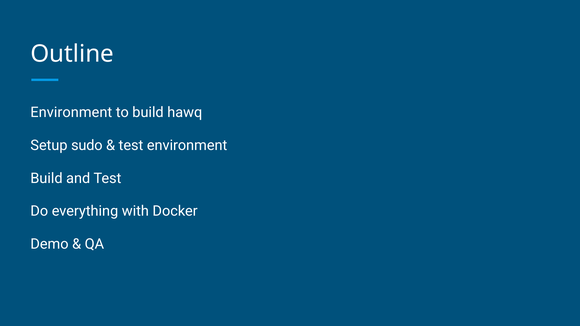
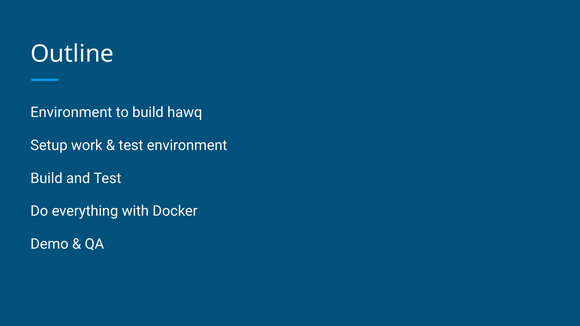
sudo: sudo -> work (87, 145)
